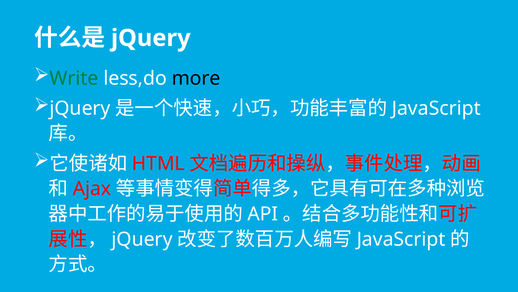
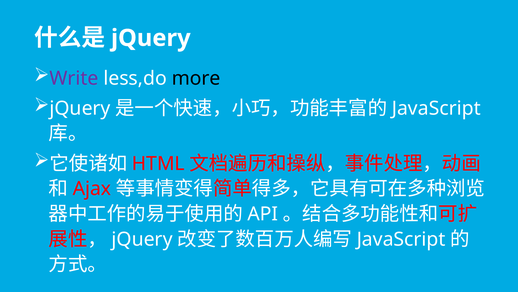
Write colour: green -> purple (74, 78)
